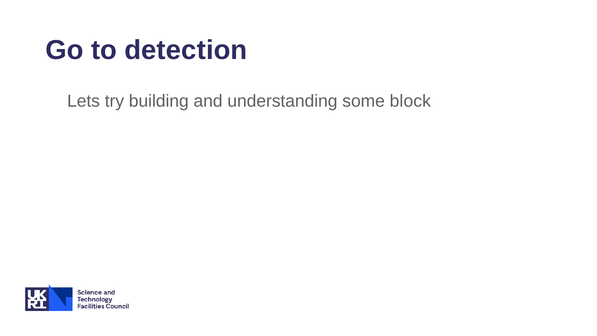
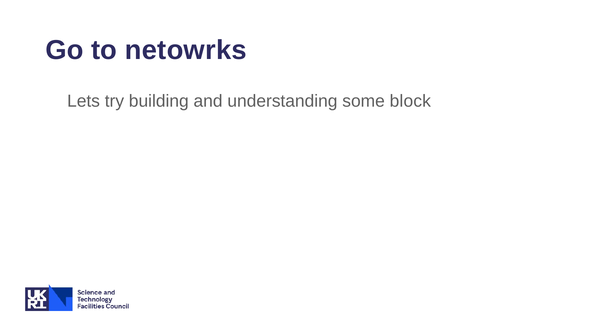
detection: detection -> netowrks (186, 50)
